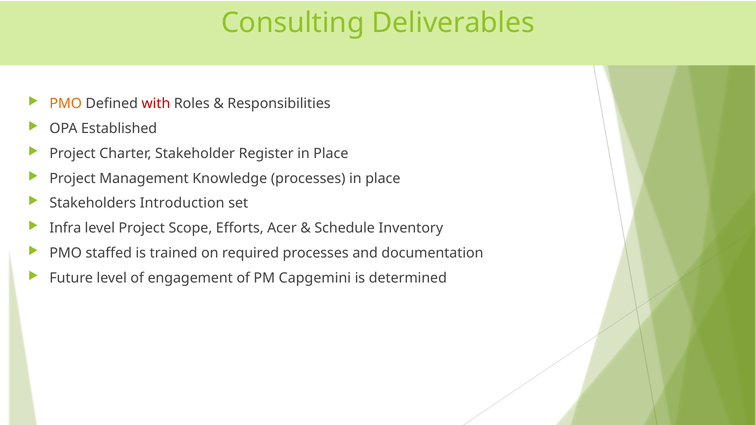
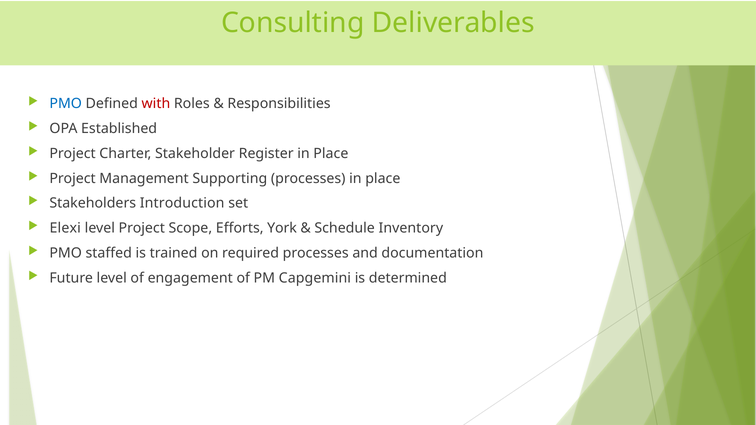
PMO colour: orange -> blue (66, 104)
Knowledge: Knowledge -> Supporting (230, 179)
Infra: Infra -> Elexi (65, 228)
Acer: Acer -> York (282, 228)
